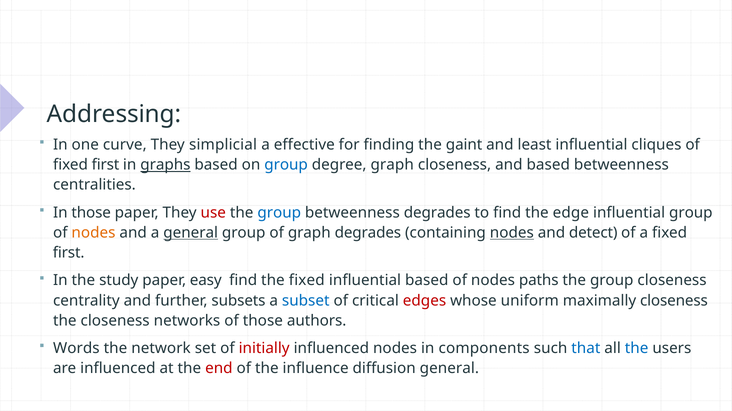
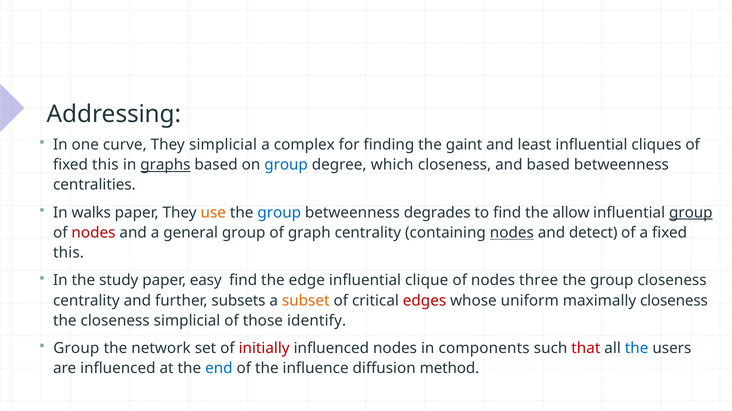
effective: effective -> complex (304, 145)
first: first -> this (105, 165)
degree graph: graph -> which (392, 165)
In those: those -> walks (91, 213)
use colour: red -> orange (213, 213)
edge: edge -> allow (571, 213)
group underline: none -> present (691, 213)
nodes colour: orange -> red (93, 233)
general underline: present -> none (191, 233)
graph degrades: degrades -> centrality (368, 233)
first: first -> this (69, 253)
the fixed: fixed -> edge (307, 281)
influential based: based -> clique (427, 281)
paths: paths -> three (539, 281)
subset colour: blue -> orange (306, 301)
closeness networks: networks -> simplicial (187, 321)
authors: authors -> identify (317, 321)
Words: Words -> Group (76, 349)
that colour: blue -> red (586, 349)
end colour: red -> blue (219, 369)
diffusion general: general -> method (449, 369)
